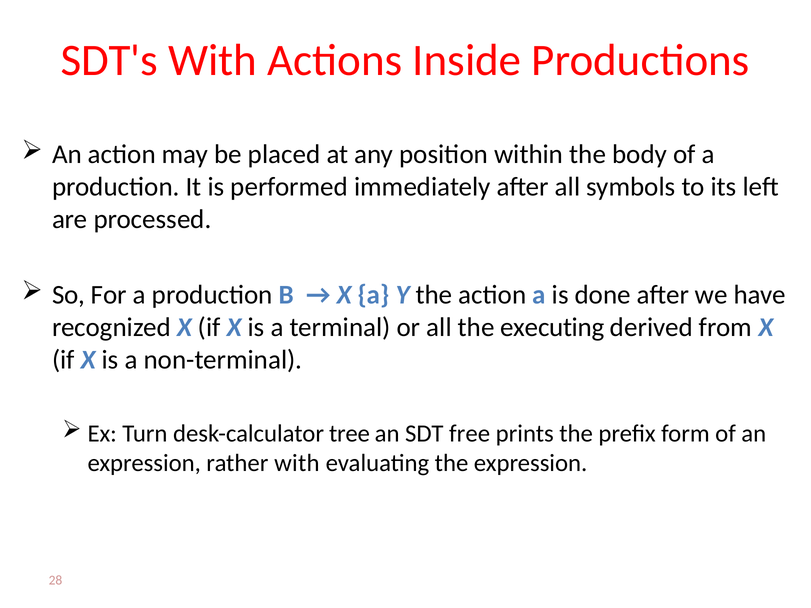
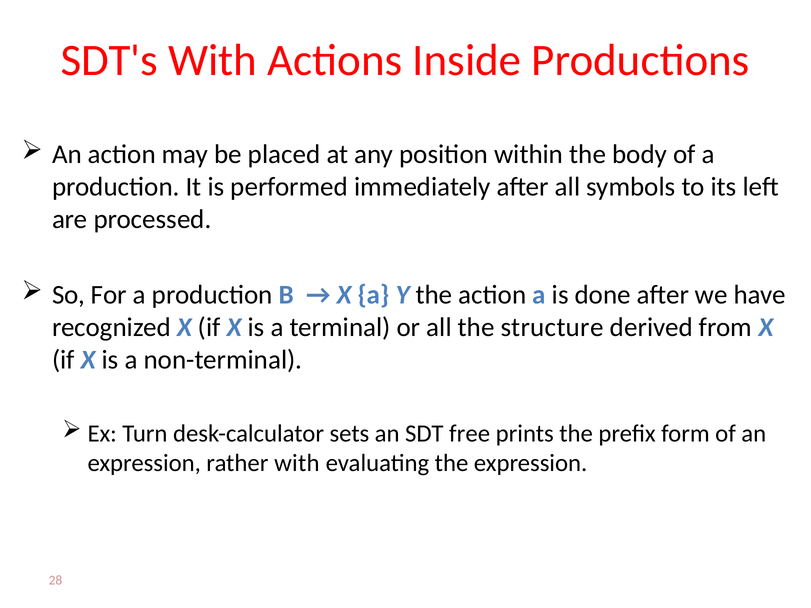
executing: executing -> structure (552, 328)
tree: tree -> sets (349, 434)
